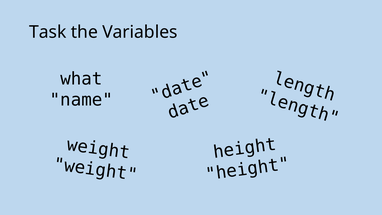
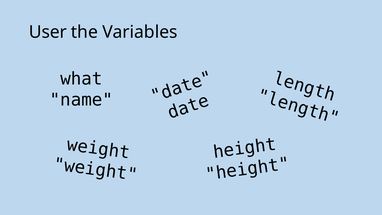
Task: Task -> User (48, 32)
